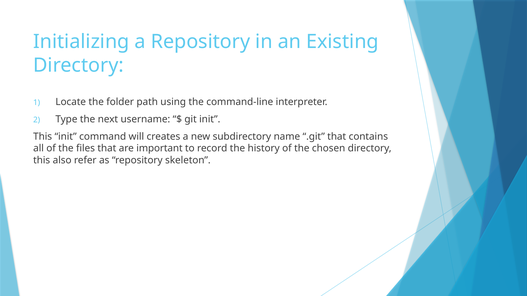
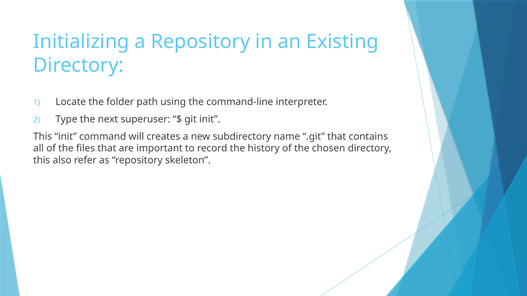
username: username -> superuser (145, 119)
